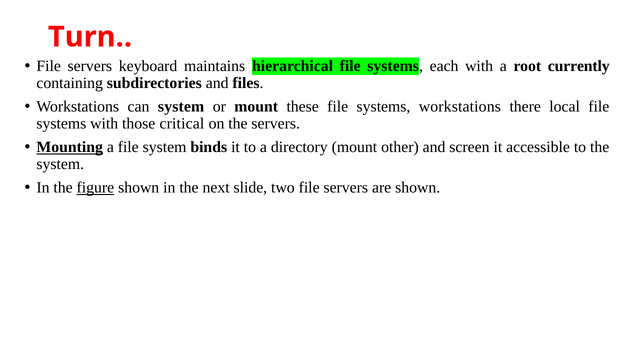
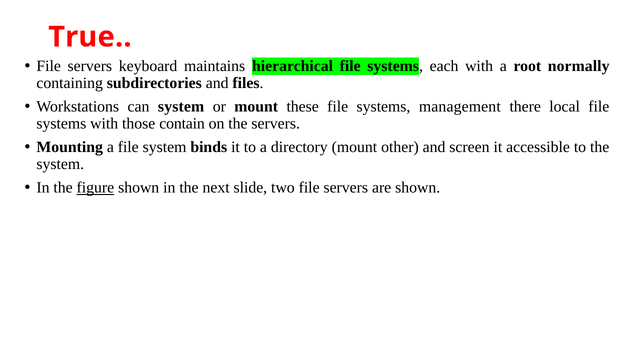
Turn: Turn -> True (90, 37)
currently: currently -> normally (579, 66)
systems workstations: workstations -> management (460, 107)
critical: critical -> contain (182, 124)
Mounting underline: present -> none (70, 147)
